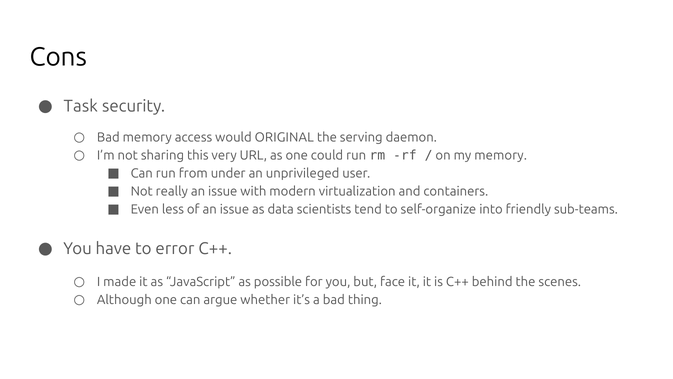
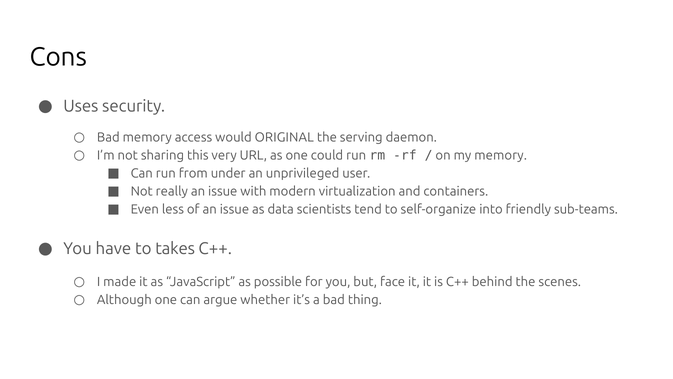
Task: Task -> Uses (81, 106)
error: error -> takes (175, 249)
